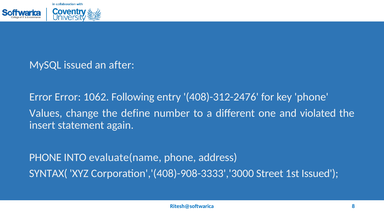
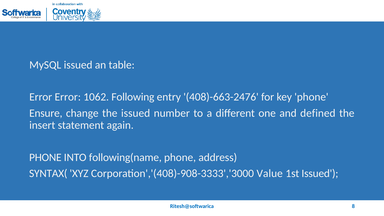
after: after -> table (122, 65)
408)-312-2476: 408)-312-2476 -> 408)-663-2476 (221, 97)
Values: Values -> Ensure (46, 113)
the define: define -> issued (136, 113)
violated: violated -> defined (318, 113)
evaluate(name: evaluate(name -> following(name (125, 157)
Street: Street -> Value (270, 173)
